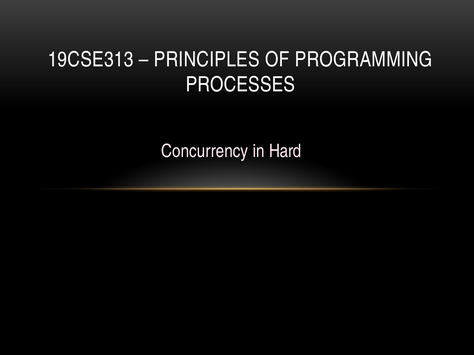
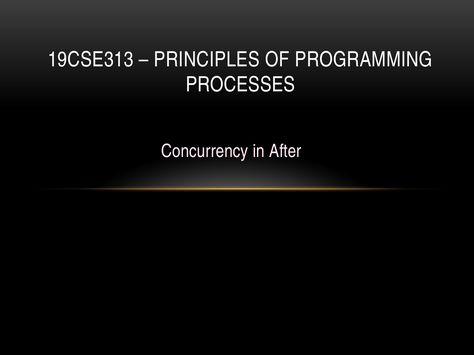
Hard: Hard -> After (285, 151)
